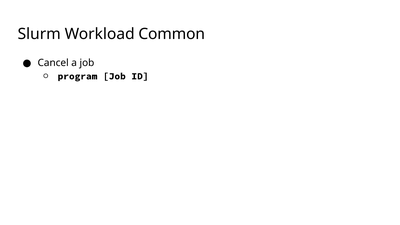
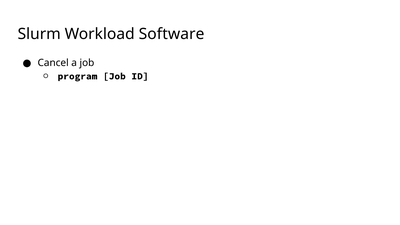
Common: Common -> Software (172, 34)
